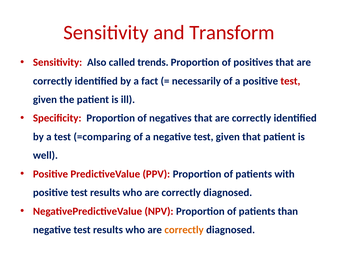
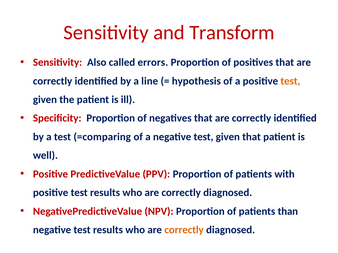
trends: trends -> errors (153, 62)
fact: fact -> line (150, 81)
necessarily: necessarily -> hypothesis (196, 81)
test colour: red -> orange (290, 81)
